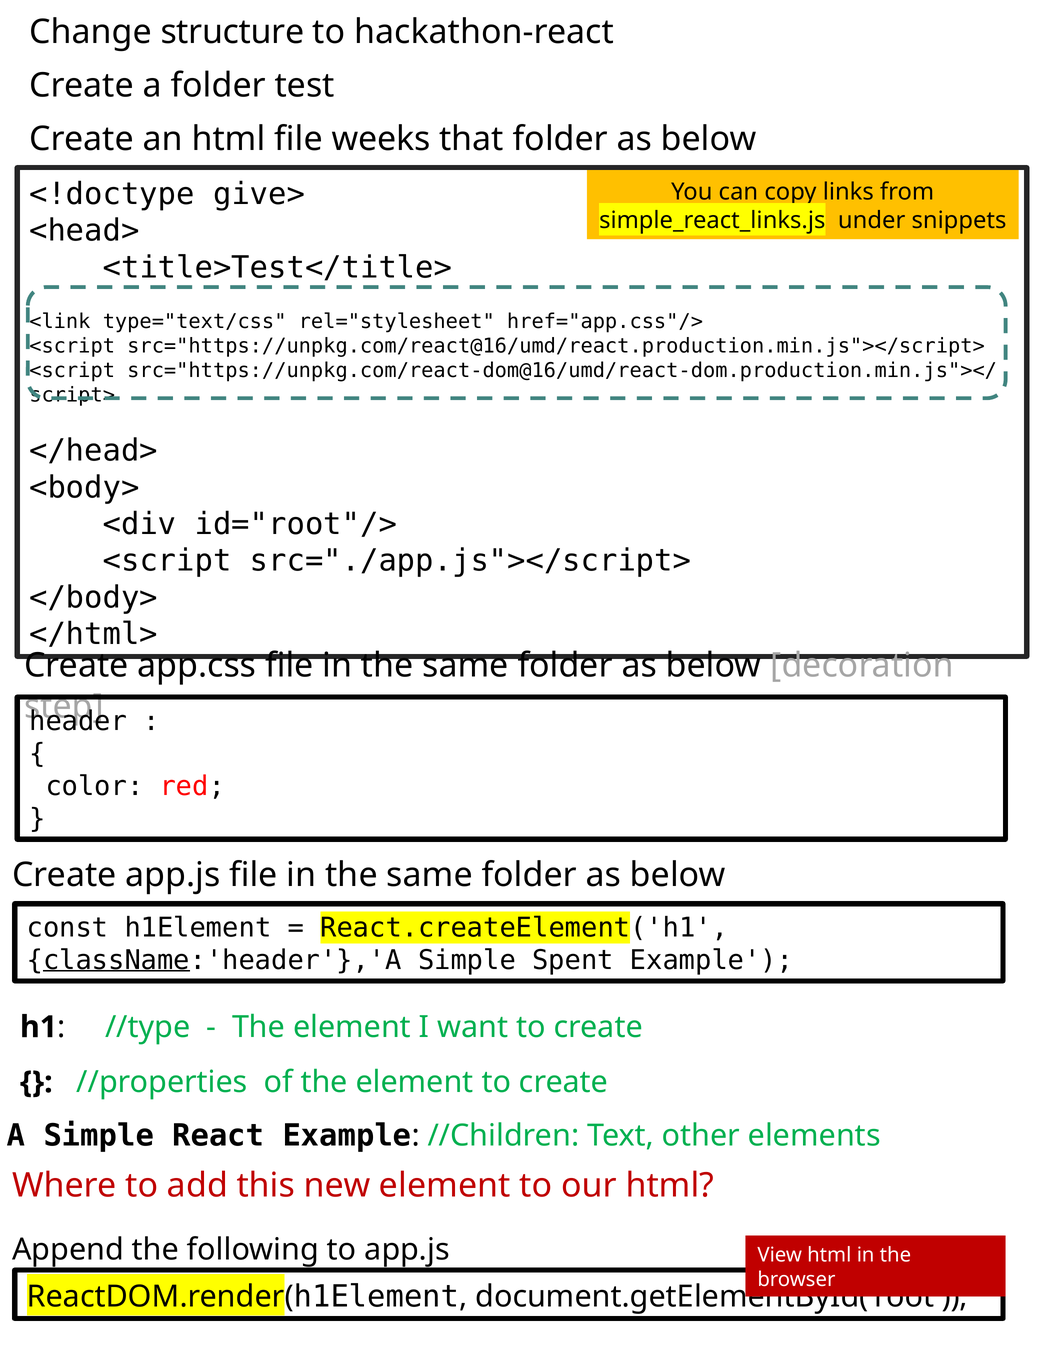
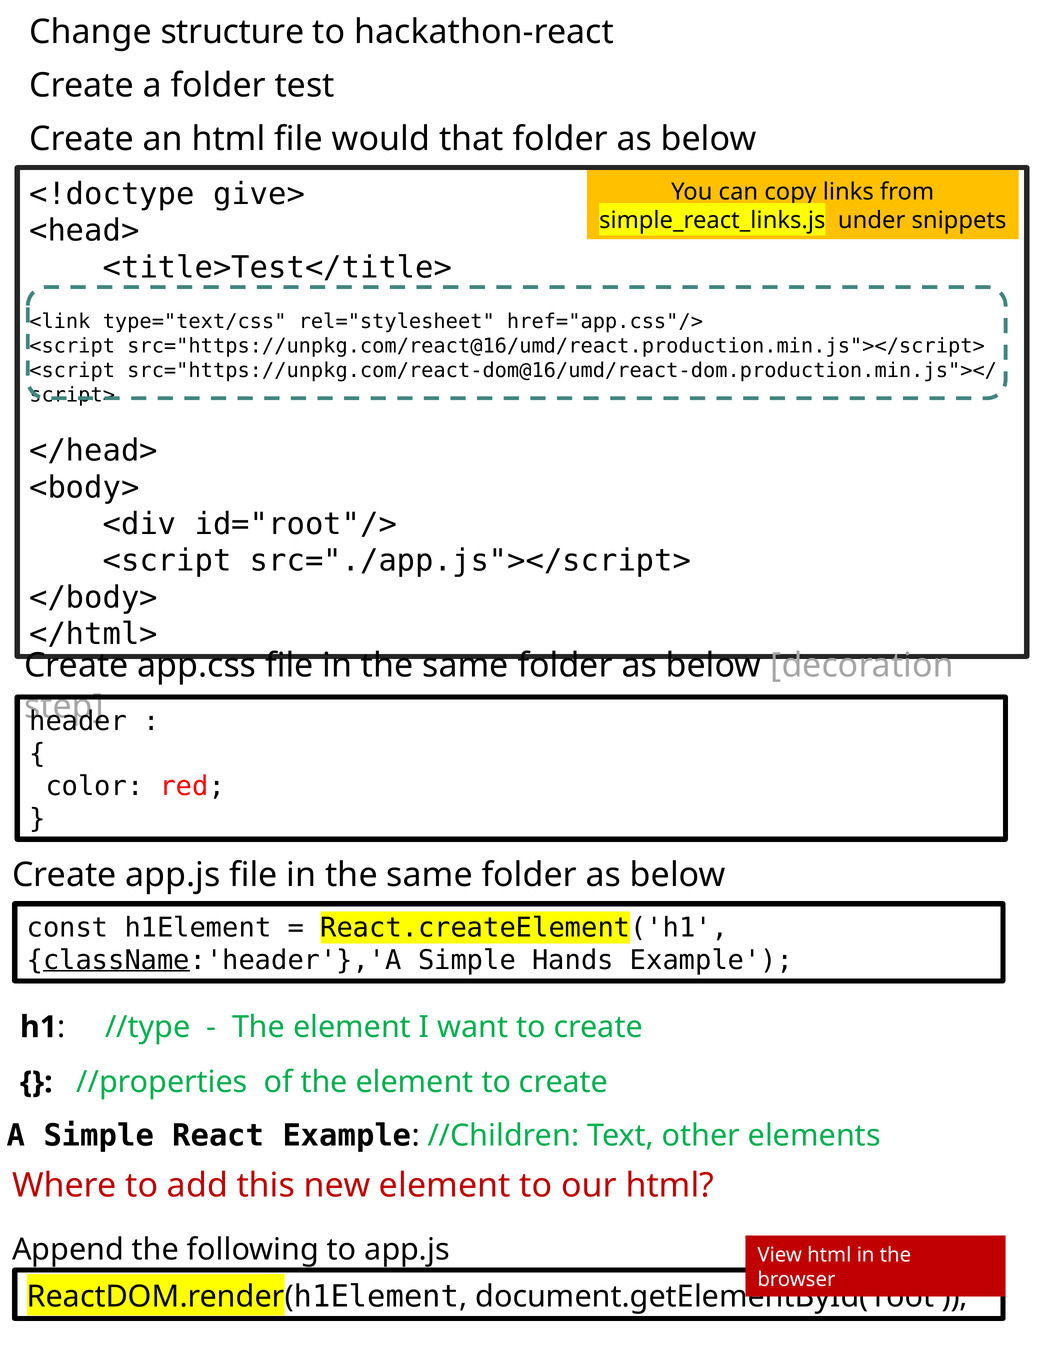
weeks: weeks -> would (381, 139)
Spent: Spent -> Hands (573, 960)
